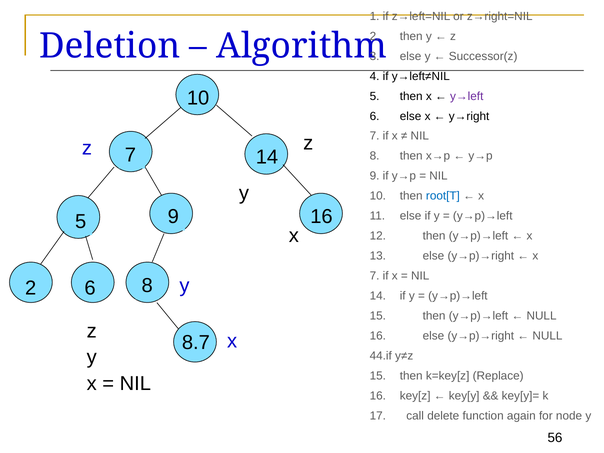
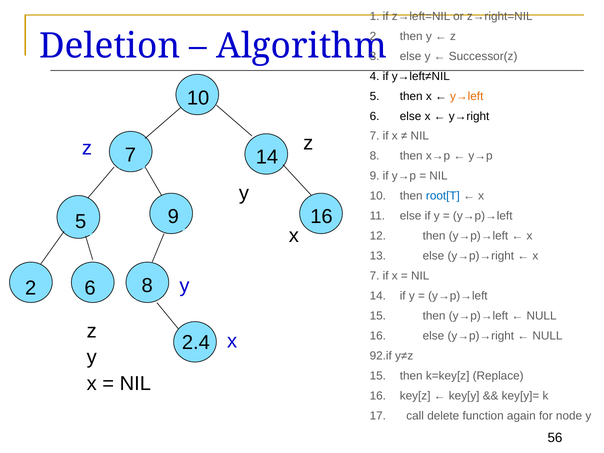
y→left colour: purple -> orange (467, 96)
8.7: 8.7 -> 2.4 (196, 343)
44.if: 44.if -> 92.if (381, 356)
